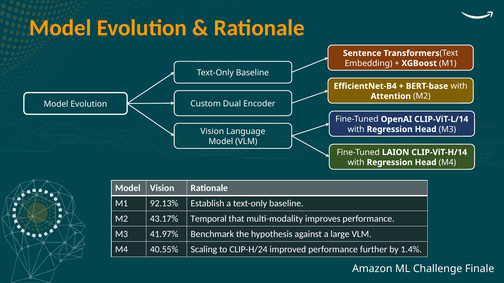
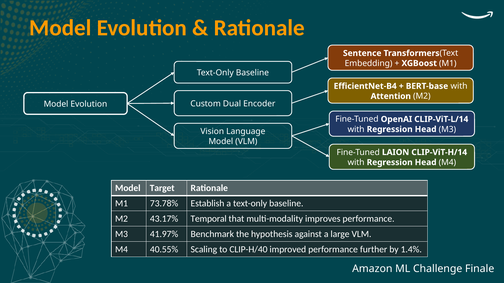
Model Vision: Vision -> Target (162, 188)
92.13%: 92.13% -> 73.78% (164, 204)
CLIP-H/24: CLIP-H/24 -> CLIP-H/40 (248, 250)
